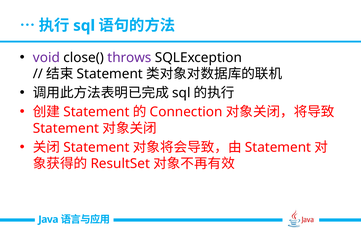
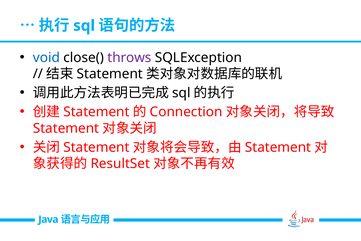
void colour: purple -> blue (46, 57)
